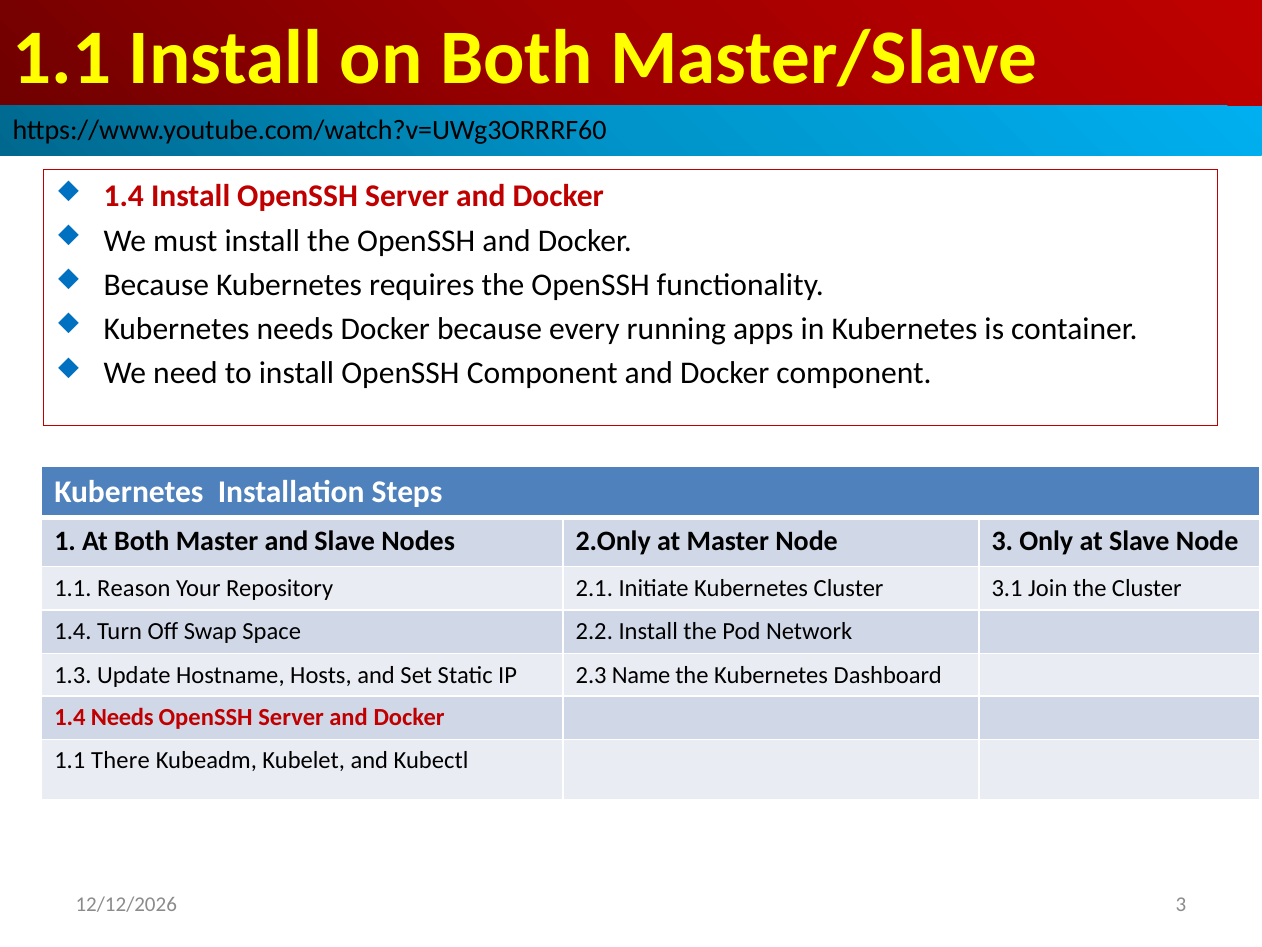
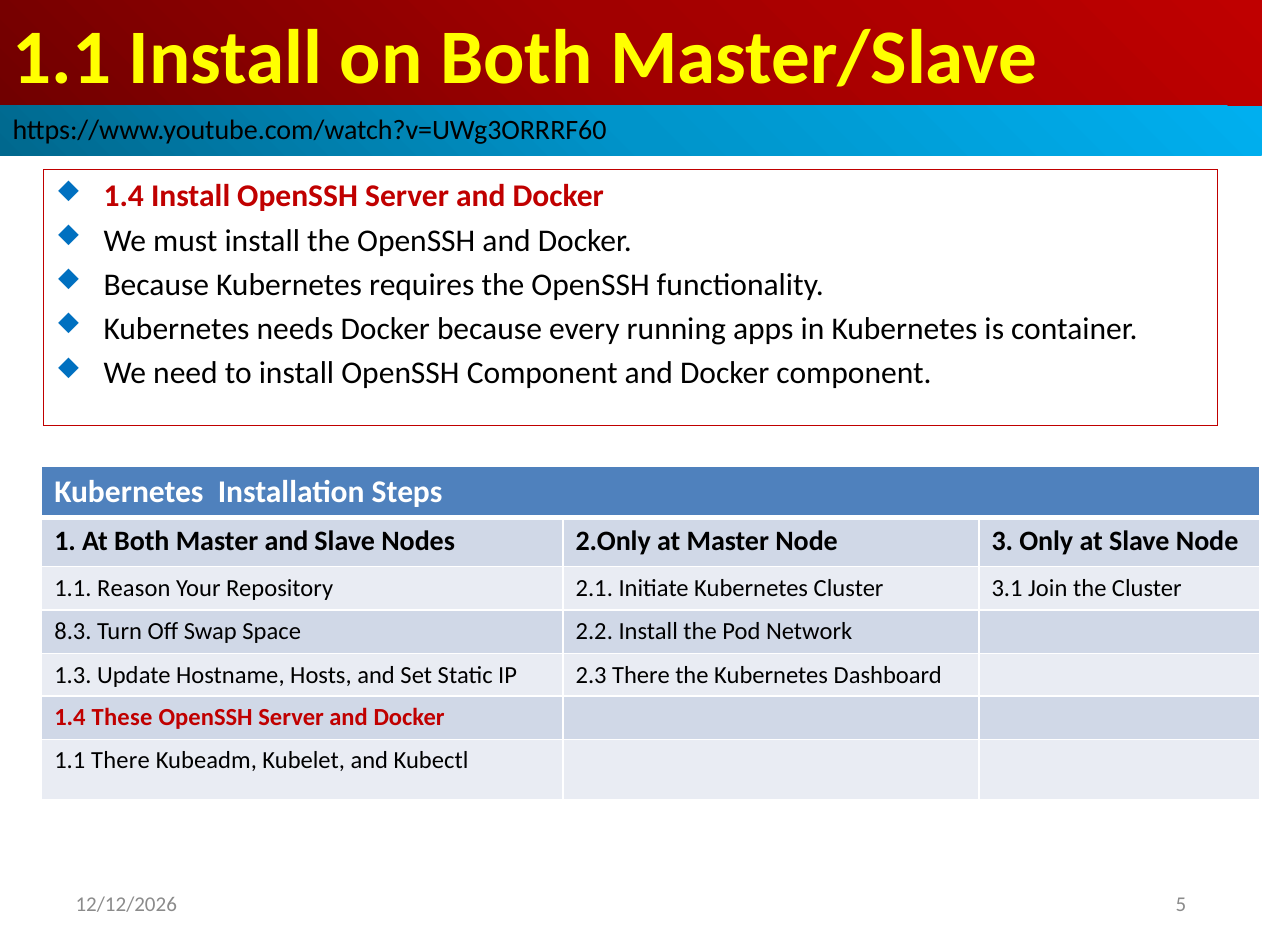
1.4: 1.4 -> 8.3 (73, 631)
2.3 Name: Name -> There (641, 675)
1.4 Needs: Needs -> These (122, 717)
3: 3 -> 5 (1181, 904)
